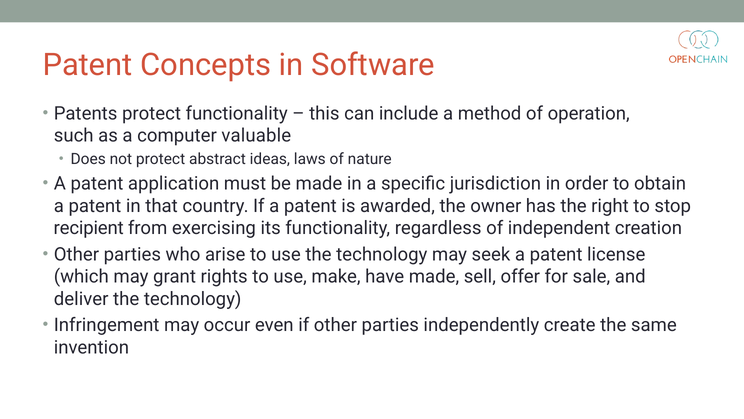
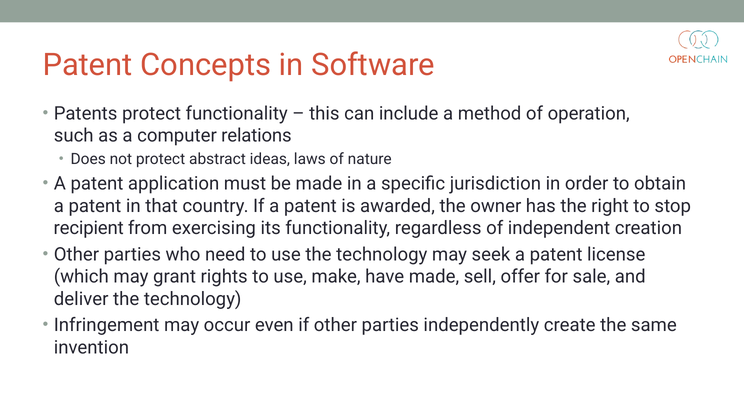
valuable: valuable -> relations (256, 136)
arise: arise -> need (225, 254)
